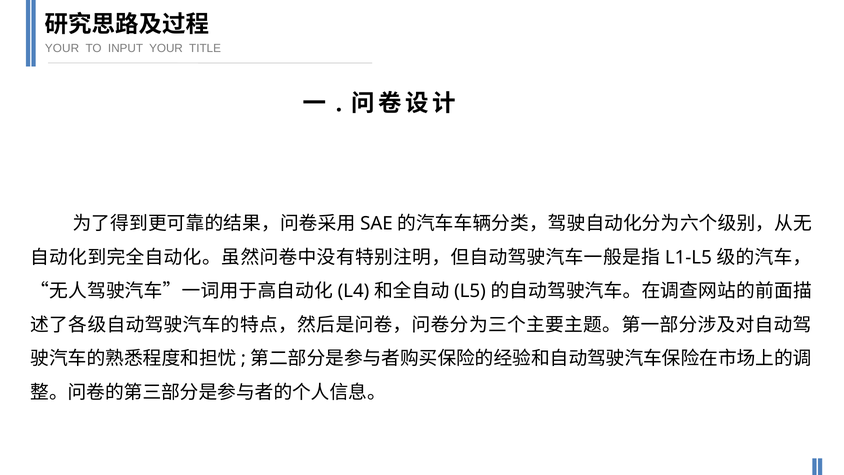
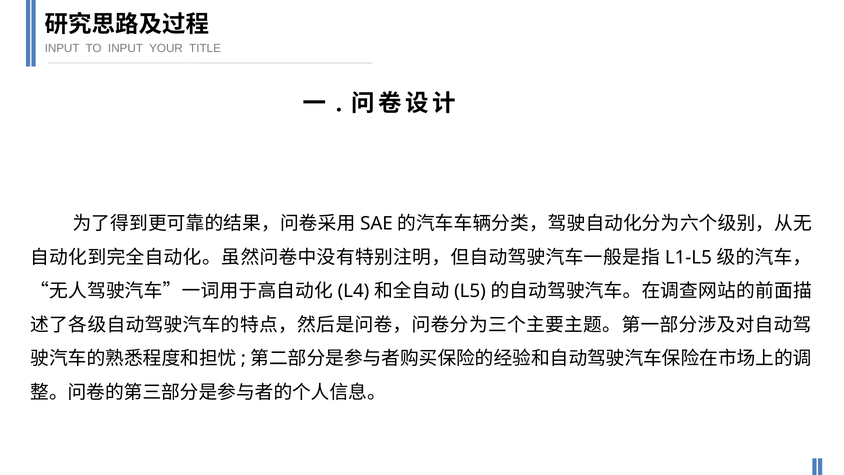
YOUR: YOUR -> INPUT (62, 48)
